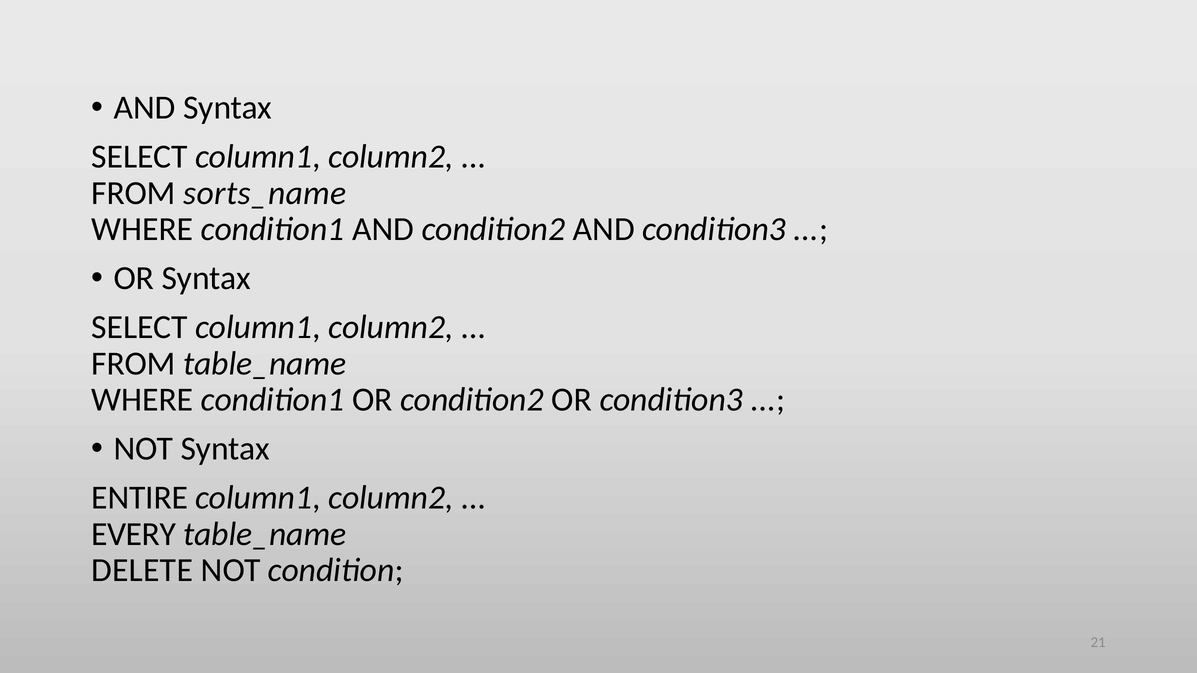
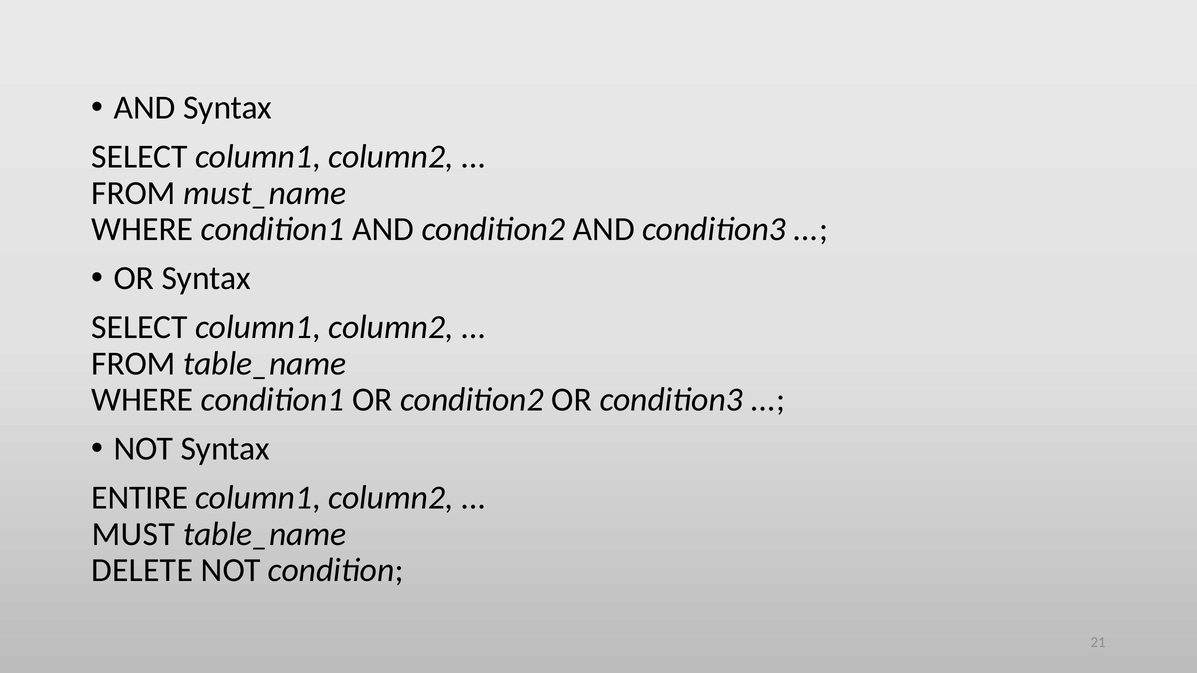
sorts_name: sorts_name -> must_name (265, 193)
EVERY: EVERY -> MUST (133, 534)
